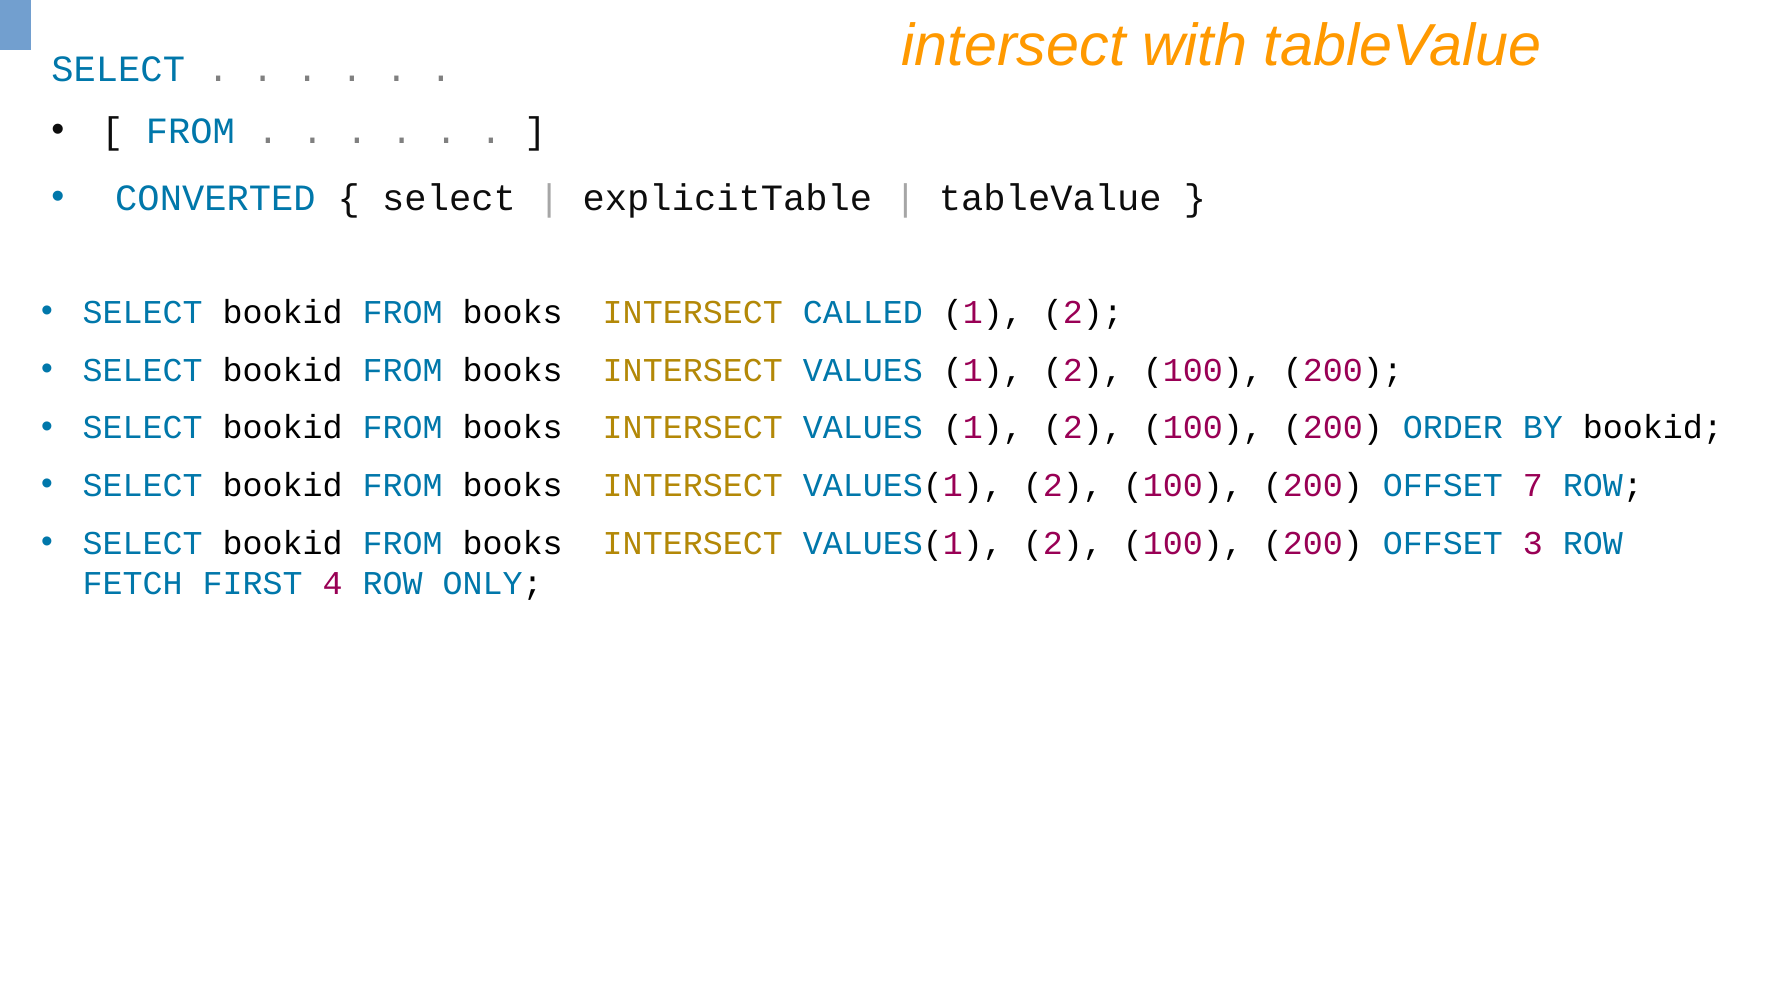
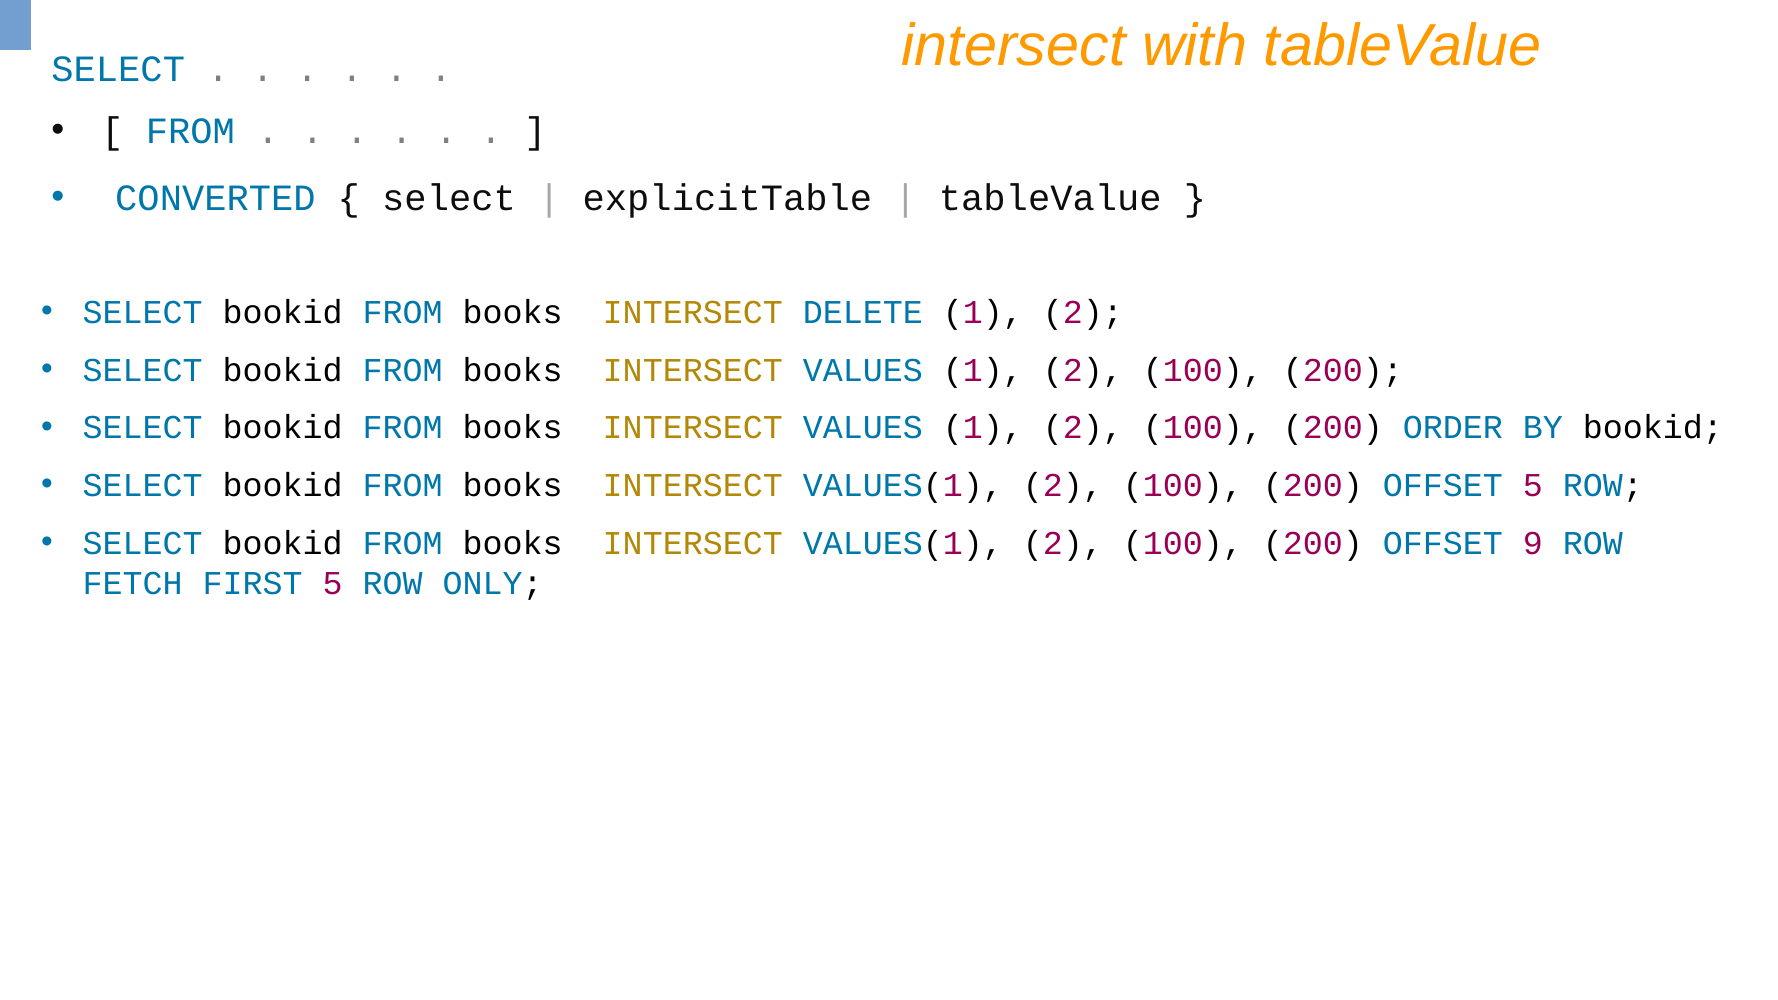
CALLED: CALLED -> DELETE (863, 312)
OFFSET 7: 7 -> 5 (1533, 486)
3: 3 -> 9 (1533, 543)
FIRST 4: 4 -> 5 (333, 583)
